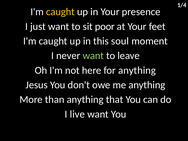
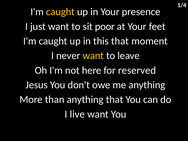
this soul: soul -> that (120, 41)
want colour: light green -> yellow (93, 56)
for anything: anything -> reserved (137, 70)
